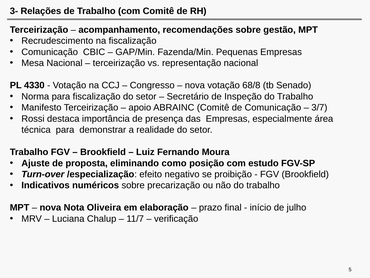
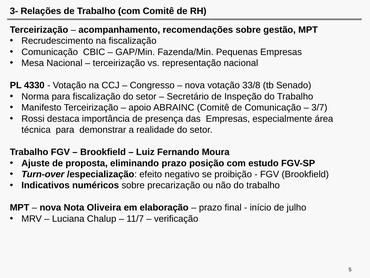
68/8: 68/8 -> 33/8 (251, 85)
eliminando como: como -> prazo (174, 163)
